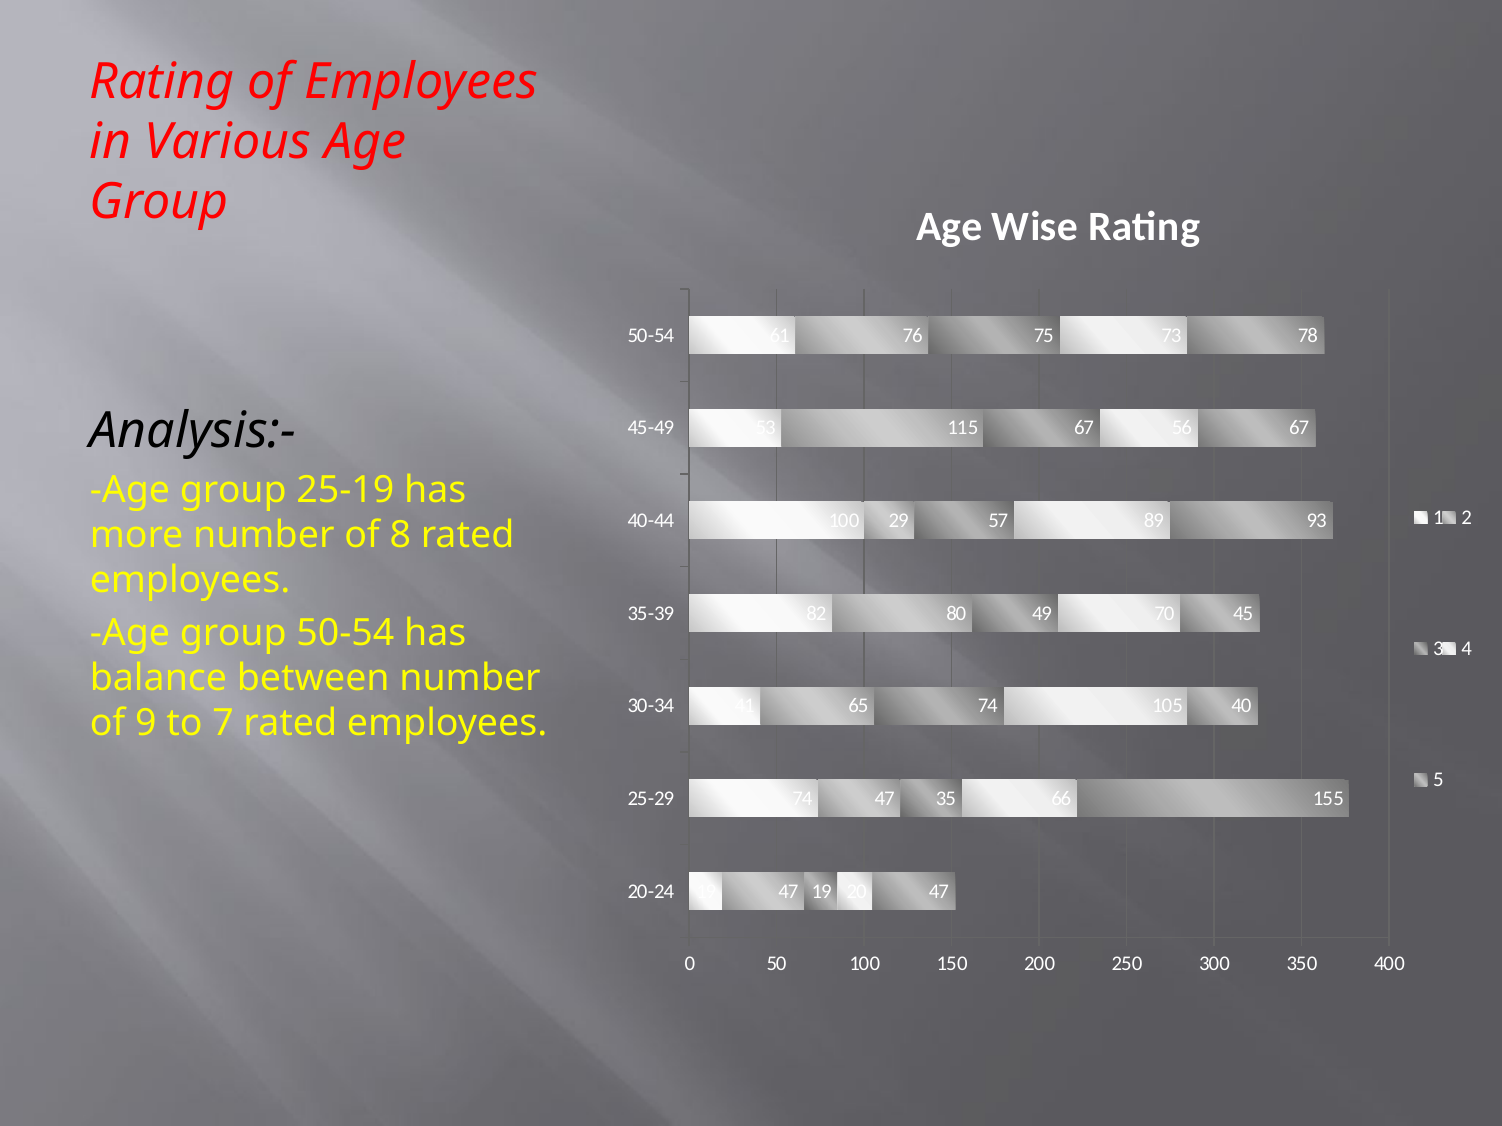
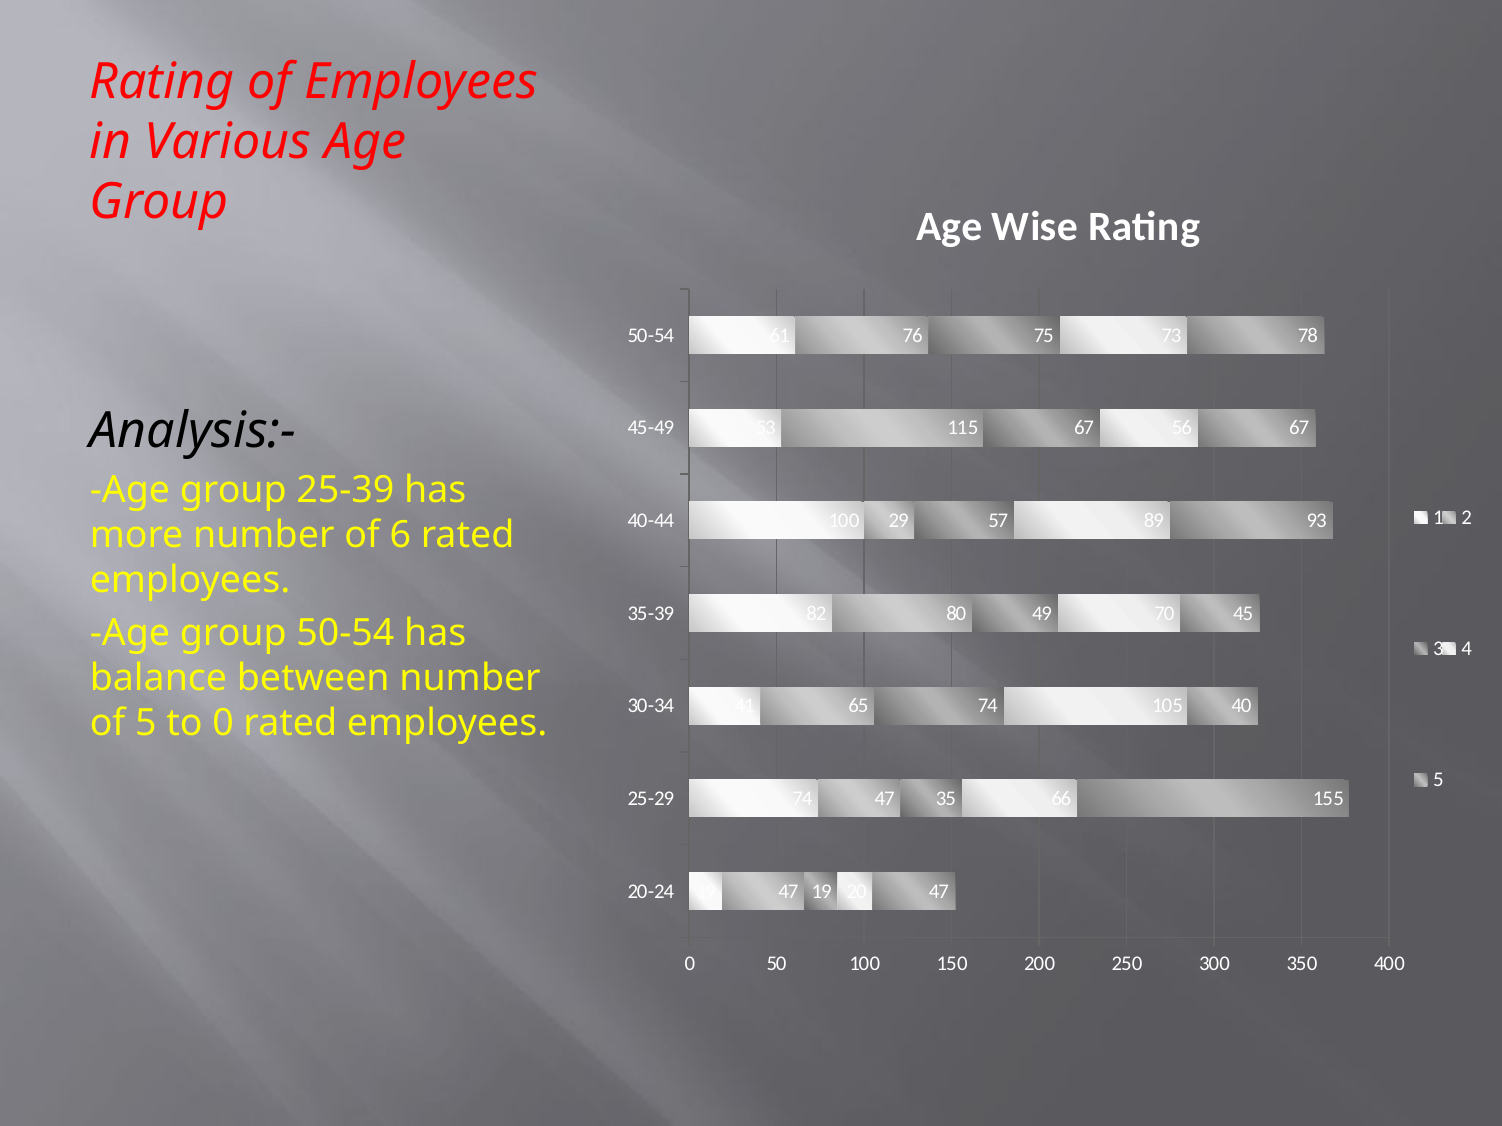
25-19: 25-19 -> 25-39 (345, 491)
8: 8 -> 6 (400, 536)
of 9: 9 -> 5 (146, 723)
to 7: 7 -> 0 (223, 723)
